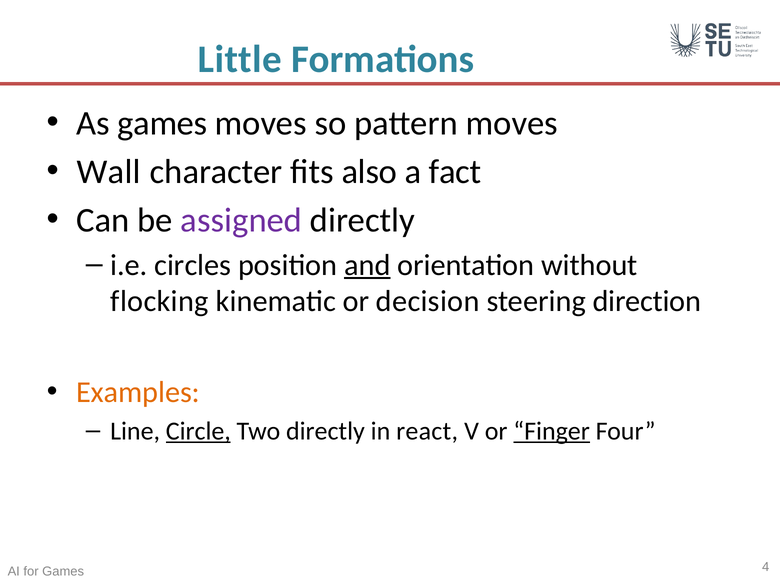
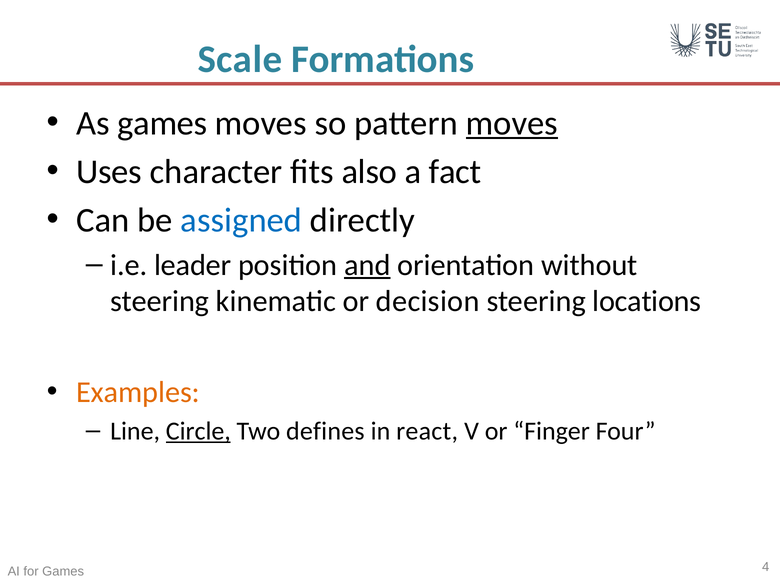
Little: Little -> Scale (240, 59)
moves underline: none -> present (512, 123)
Wall: Wall -> Uses (109, 172)
assigned colour: purple -> blue (241, 220)
circles: circles -> leader (193, 265)
flocking: flocking -> steering (160, 301)
direction: direction -> locations (647, 301)
Two directly: directly -> defines (325, 431)
Finger underline: present -> none (552, 431)
